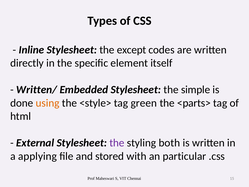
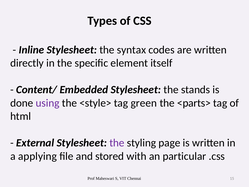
except: except -> syntax (131, 50)
Written/: Written/ -> Content/ (37, 90)
simple: simple -> stands (196, 90)
using colour: orange -> purple (48, 103)
both: both -> page (169, 143)
